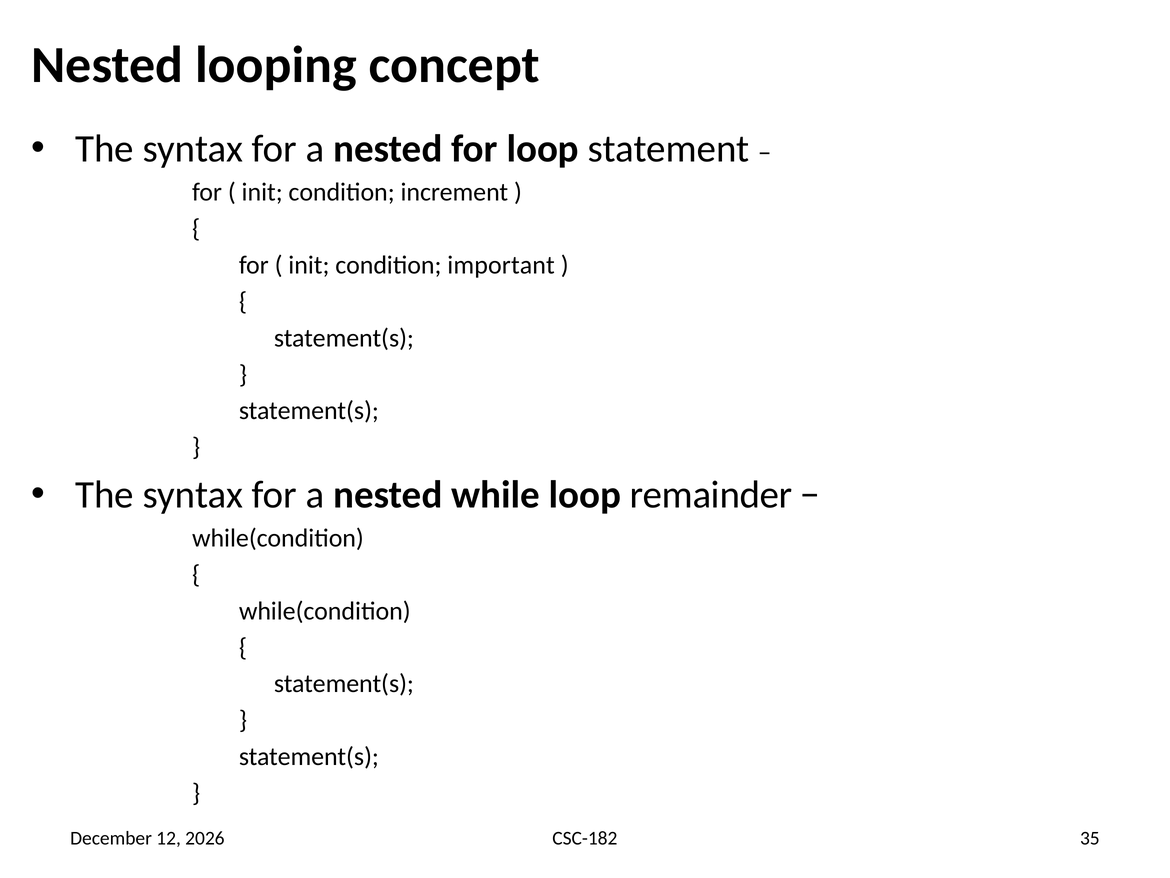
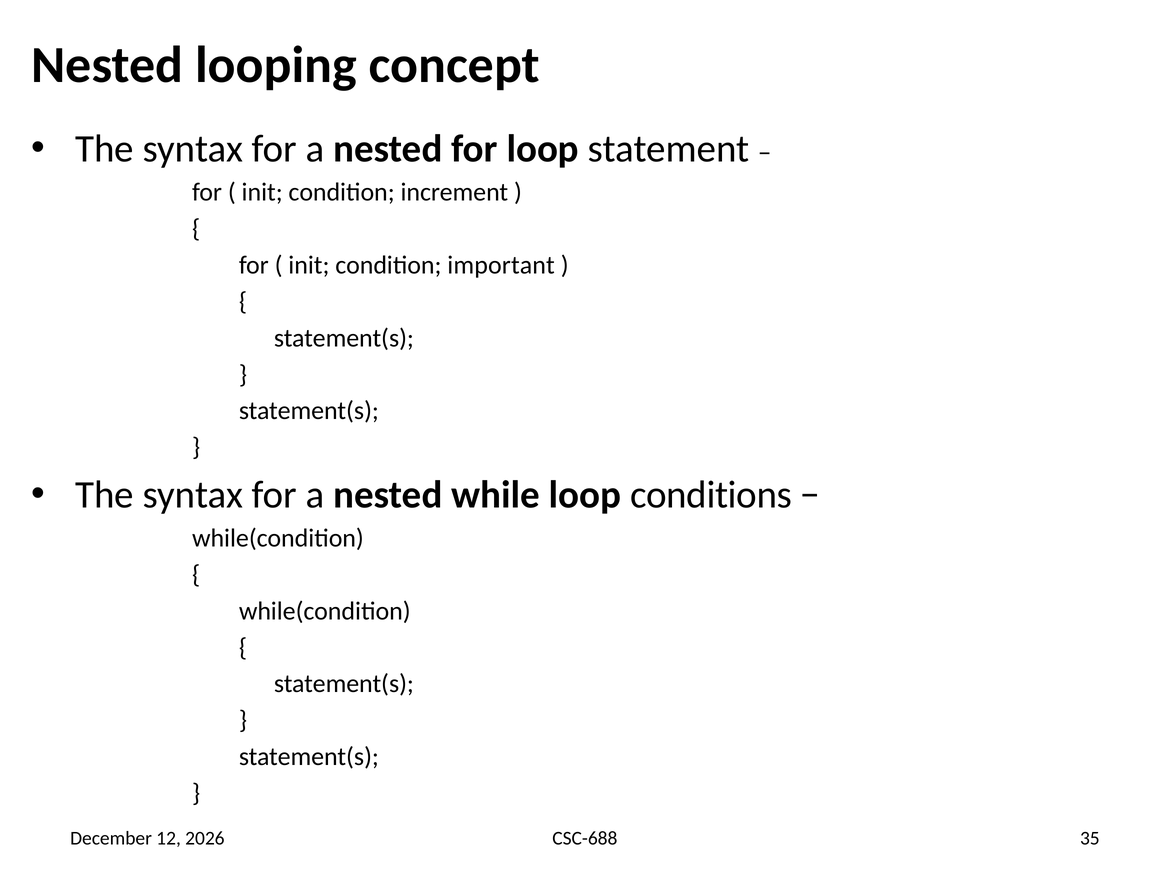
remainder: remainder -> conditions (711, 495)
CSC-182: CSC-182 -> CSC-688 (585, 838)
